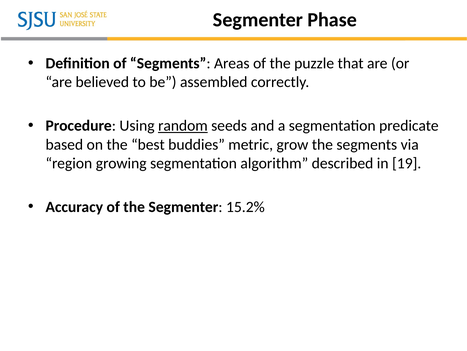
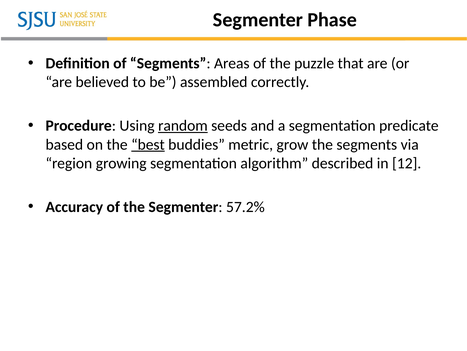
best underline: none -> present (148, 144)
19: 19 -> 12 (407, 163)
15.2%: 15.2% -> 57.2% (245, 206)
